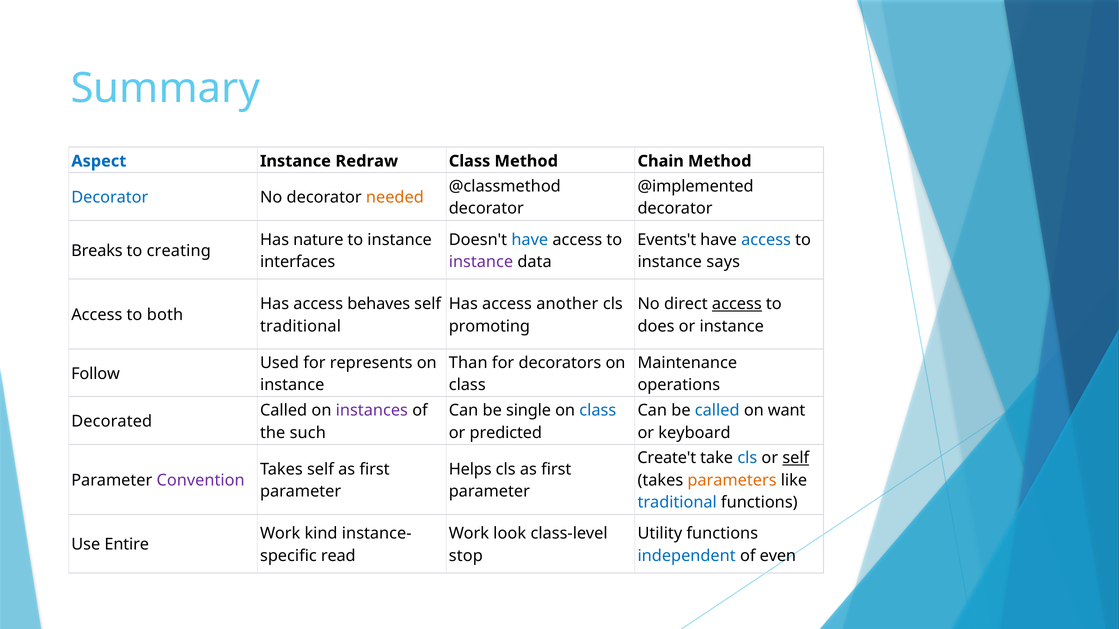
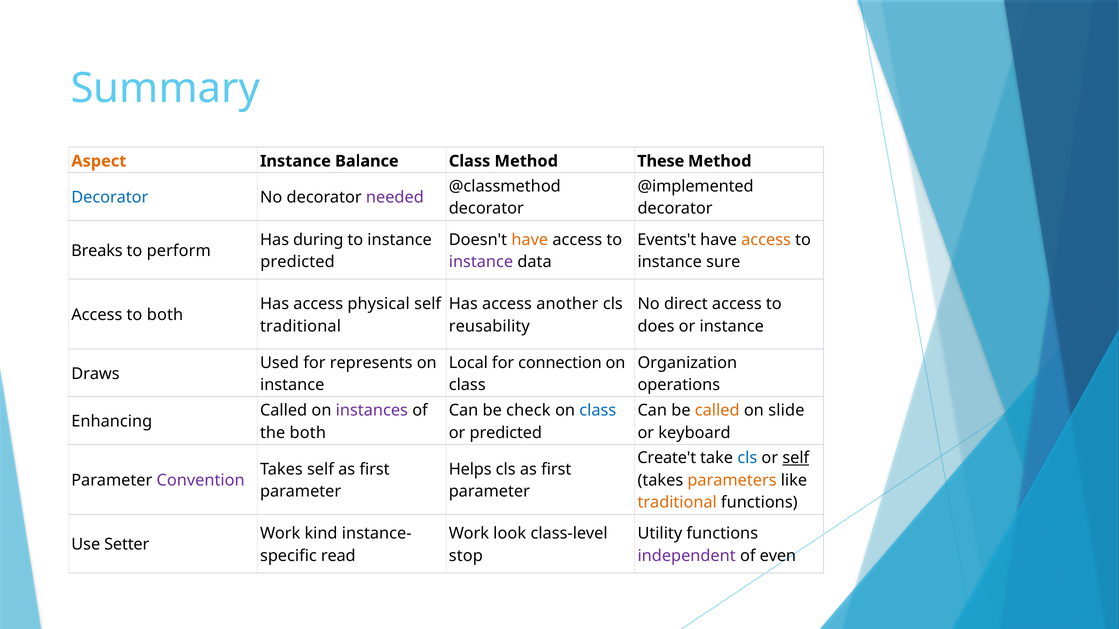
Aspect colour: blue -> orange (99, 161)
Redraw: Redraw -> Balance (367, 161)
Chain: Chain -> These (661, 161)
needed colour: orange -> purple (395, 198)
nature: nature -> during (318, 240)
have colour: blue -> orange (530, 240)
access colour: blue -> orange (766, 240)
creating: creating -> perform (179, 251)
interfaces: interfaces -> predicted (298, 262)
says: says -> sure (723, 262)
behaves: behaves -> physical (379, 304)
access underline: present -> none (737, 304)
promoting: promoting -> reusability (489, 326)
Than: Than -> Local (468, 363)
decorators: decorators -> connection (560, 363)
Maintenance: Maintenance -> Organization (687, 363)
Follow: Follow -> Draws (95, 374)
single: single -> check (528, 411)
called colour: blue -> orange (717, 411)
want: want -> slide (786, 411)
Decorated: Decorated -> Enhancing (112, 422)
the such: such -> both (308, 433)
traditional colour: blue -> orange (677, 503)
Entire: Entire -> Setter (127, 545)
independent colour: blue -> purple (687, 556)
